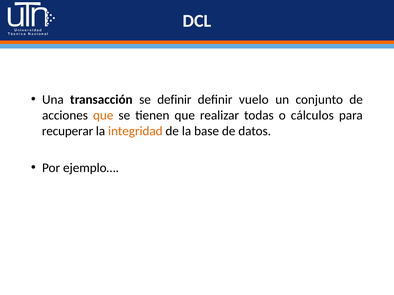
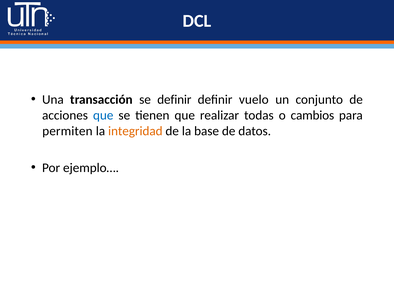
que colour: orange -> blue (103, 116)
cálculos: cálculos -> cambios (312, 116)
recuperar: recuperar -> permiten (67, 131)
